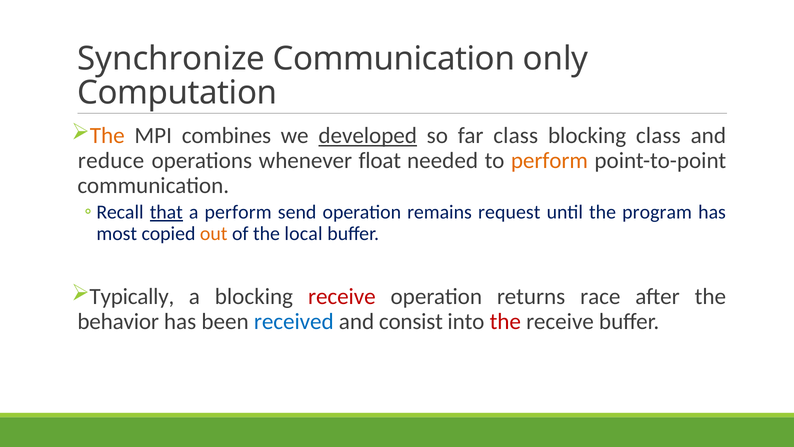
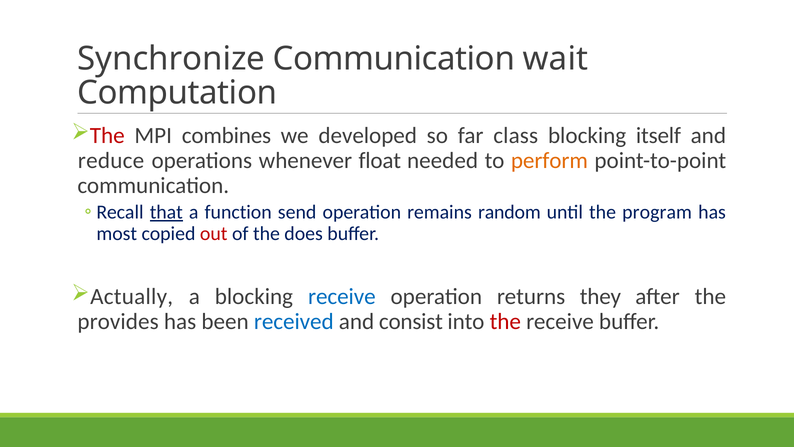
only: only -> wait (555, 59)
The colour: orange -> red (107, 136)
developed underline: present -> none (368, 136)
blocking class: class -> itself (659, 136)
a perform: perform -> function (238, 212)
request: request -> random (509, 212)
out colour: orange -> red (214, 233)
local: local -> does (304, 233)
Typically: Typically -> Actually (132, 296)
receive colour: red -> blue (342, 296)
race: race -> they (600, 296)
behavior: behavior -> provides (118, 321)
